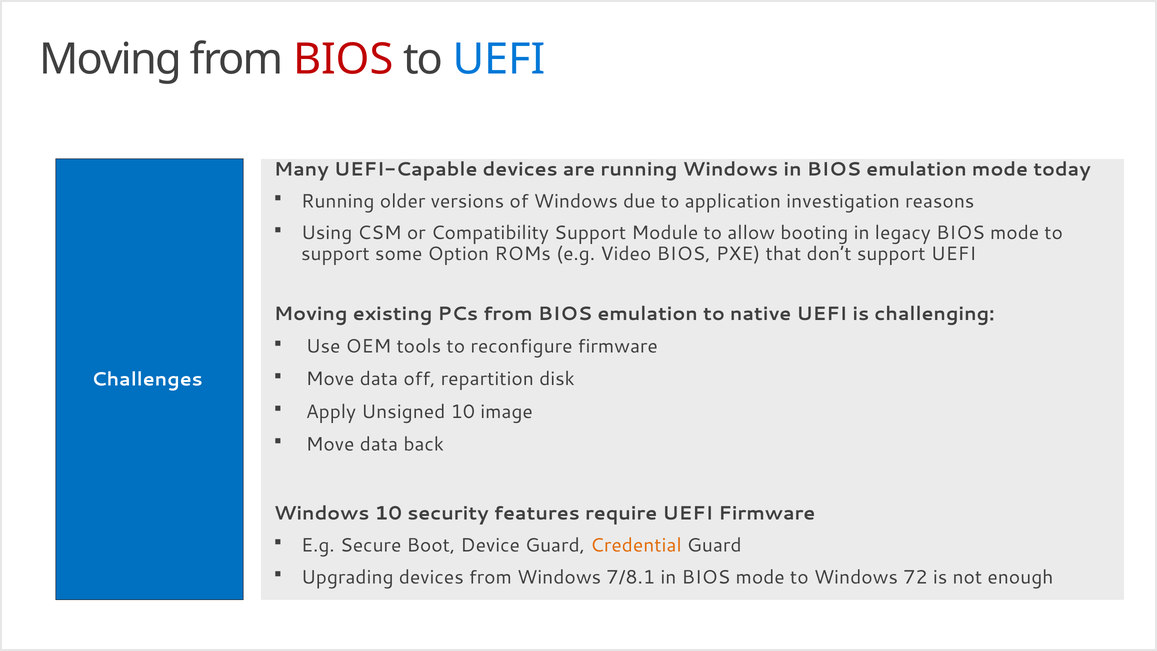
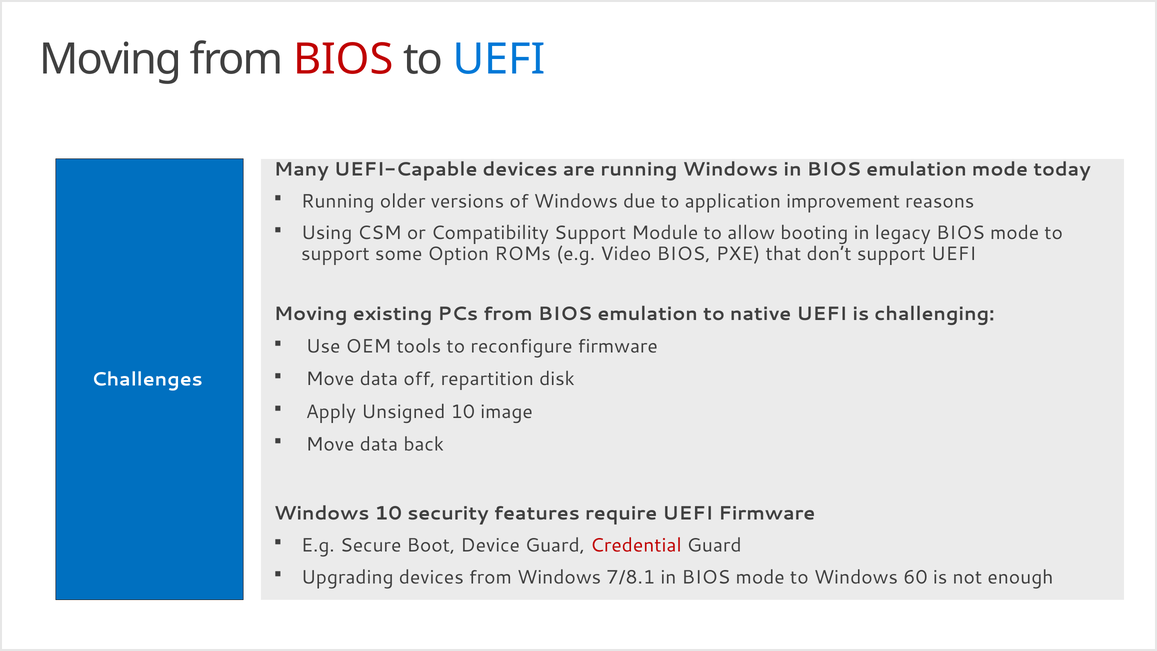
investigation: investigation -> improvement (843, 201)
Credential colour: orange -> red (636, 545)
72: 72 -> 60 (915, 577)
